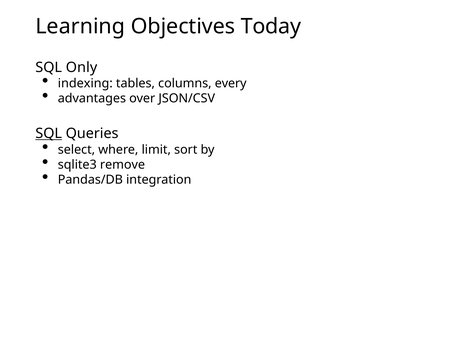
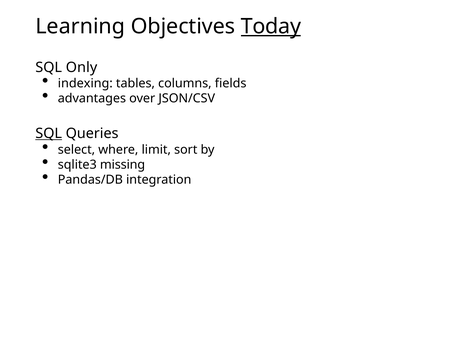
Today underline: none -> present (271, 26)
every: every -> fields (231, 83)
remove: remove -> missing (123, 165)
